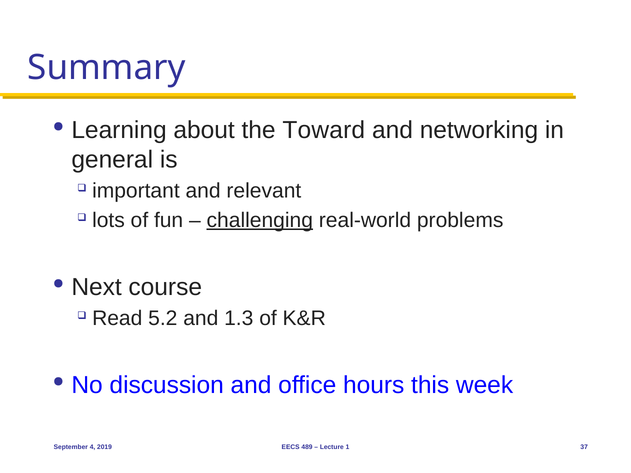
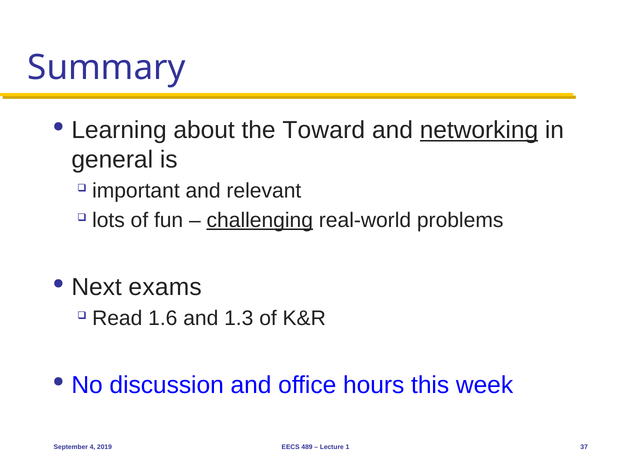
networking underline: none -> present (479, 130)
course: course -> exams (165, 287)
5.2: 5.2 -> 1.6 (163, 318)
